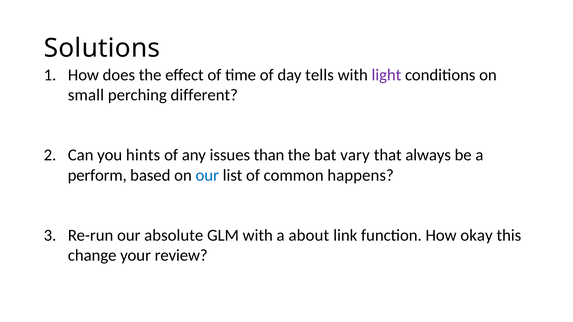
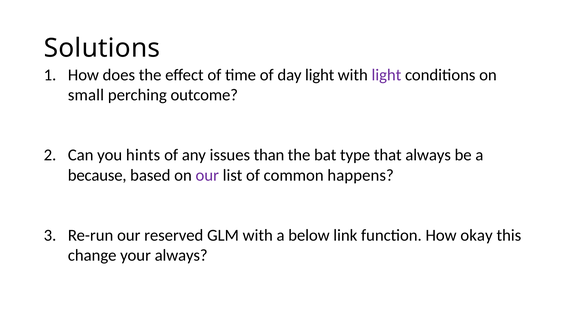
day tells: tells -> light (320, 75)
different: different -> outcome (204, 95)
vary: vary -> type (355, 155)
perform: perform -> because (97, 175)
our colour: blue -> purple (207, 175)
absolute: absolute -> reserved (174, 236)
about: about -> below (309, 236)
your review: review -> always (181, 256)
